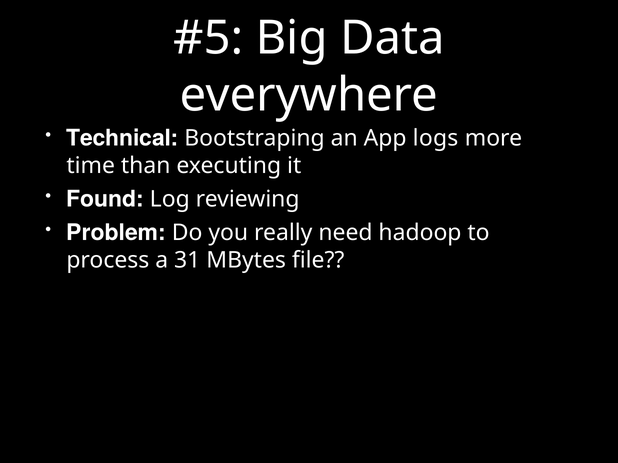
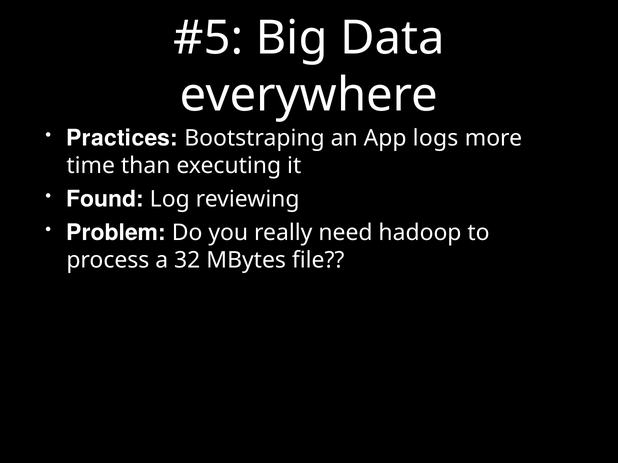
Technical: Technical -> Practices (122, 138)
31: 31 -> 32 (187, 261)
